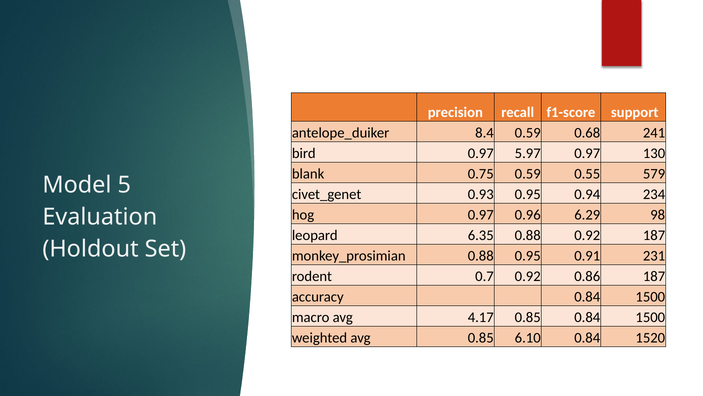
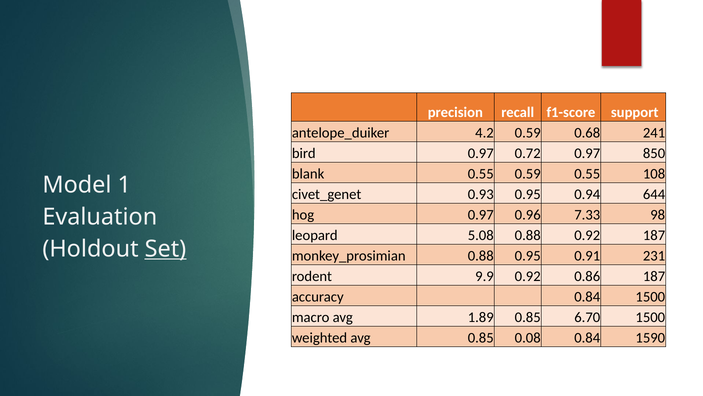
8.4: 8.4 -> 4.2 (484, 133)
5.97: 5.97 -> 0.72 (528, 153)
130: 130 -> 850 (654, 153)
blank 0.75: 0.75 -> 0.55 (481, 174)
579: 579 -> 108 (654, 174)
5: 5 -> 1 (124, 185)
234: 234 -> 644 (654, 194)
6.29: 6.29 -> 7.33 (587, 215)
6.35: 6.35 -> 5.08 (481, 235)
Set underline: none -> present (165, 249)
0.7: 0.7 -> 9.9 (484, 276)
4.17: 4.17 -> 1.89 (481, 317)
0.85 0.84: 0.84 -> 6.70 (587, 317)
6.10: 6.10 -> 0.08 (528, 337)
1520: 1520 -> 1590 (650, 337)
